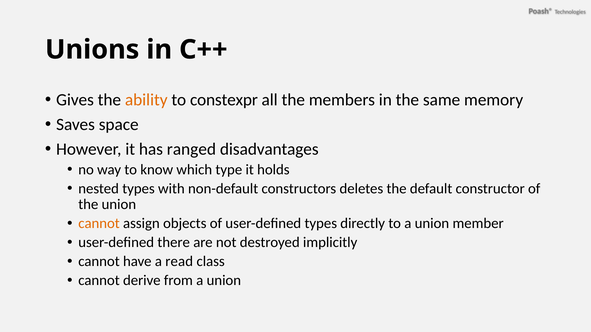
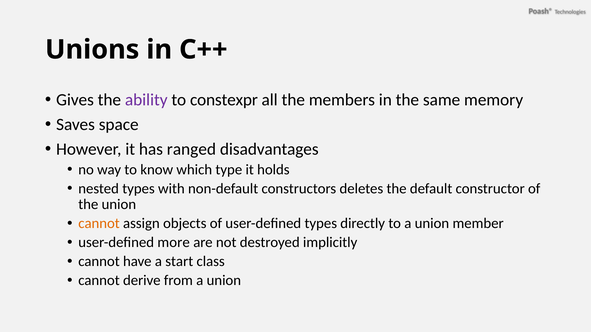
ability colour: orange -> purple (146, 100)
there: there -> more (174, 243)
read: read -> start (179, 262)
